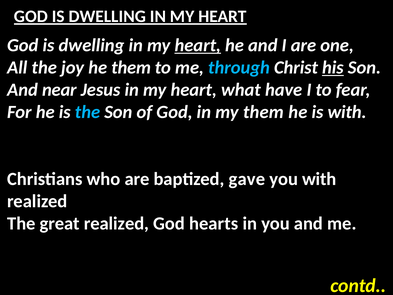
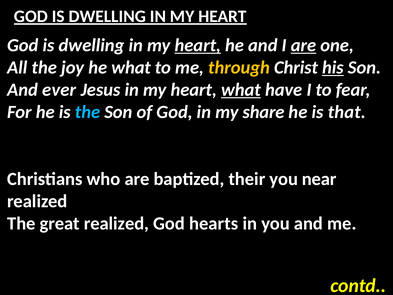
are underline: none -> present (304, 45)
he them: them -> what (131, 67)
through colour: light blue -> yellow (239, 67)
near: near -> ever (59, 90)
what underline: none -> present (241, 90)
my them: them -> share (264, 112)
is with: with -> that (347, 112)
gave: gave -> their (247, 179)
you with: with -> near (319, 179)
